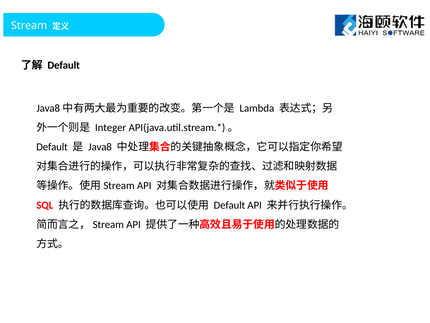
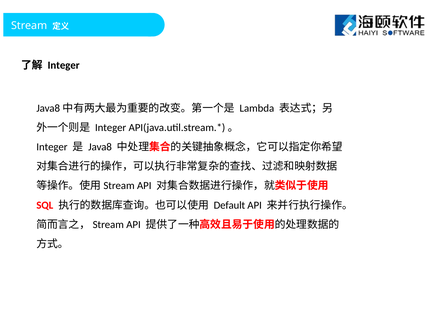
Default: Default -> Integer (64, 65)
Default: Default -> Integer (52, 147)
